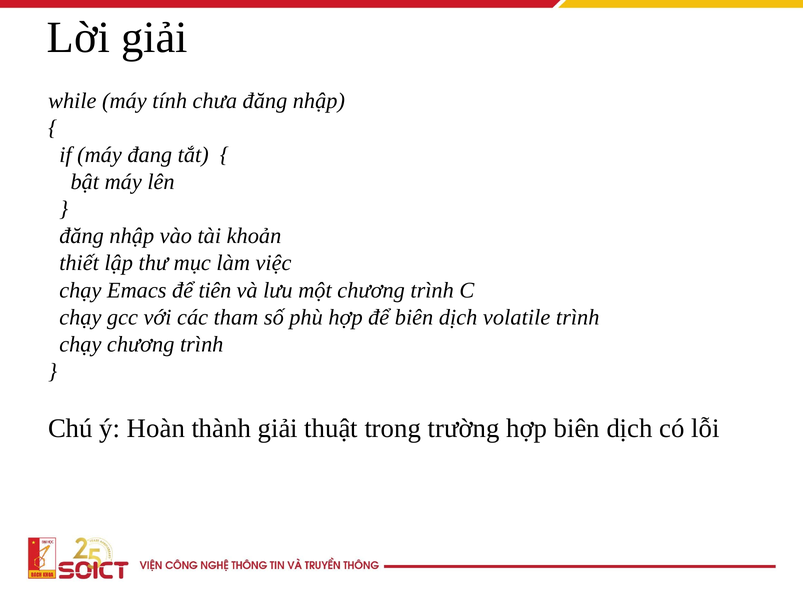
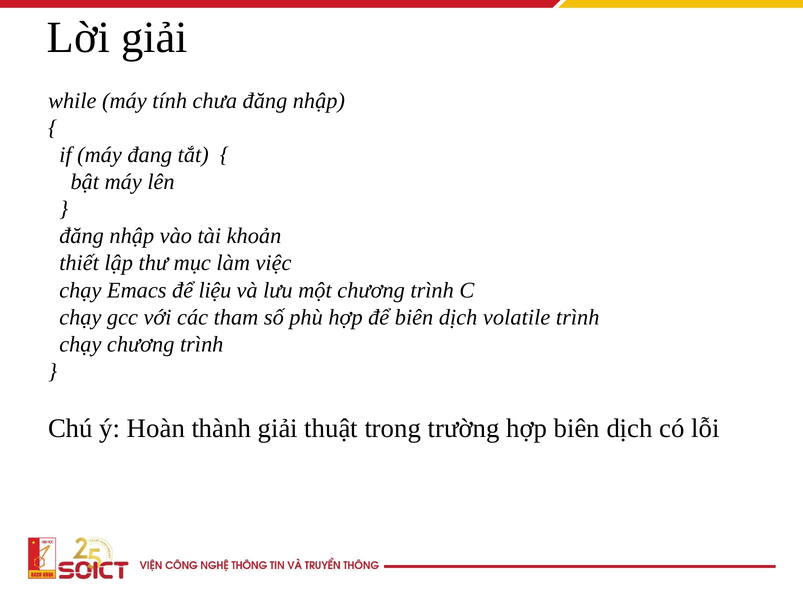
tiên: tiên -> liệu (215, 290)
